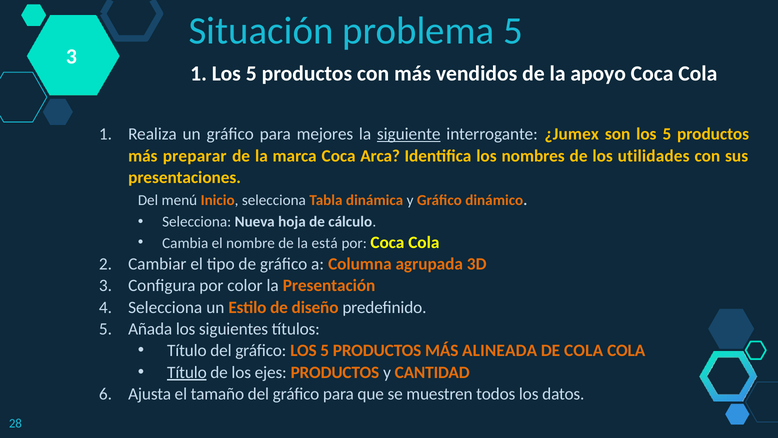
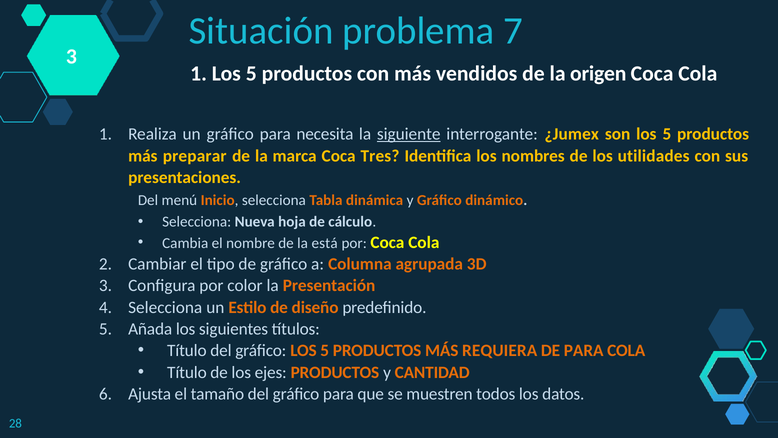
problema 5: 5 -> 7 (513, 31)
apoyo: apoyo -> origen (598, 73)
mejores: mejores -> necesita (325, 134)
Arca: Arca -> Tres (380, 156)
ALINEADA: ALINEADA -> REQUIERA (500, 350)
DE COLA: COLA -> PARA (584, 350)
Título underline: present -> none (187, 372)
